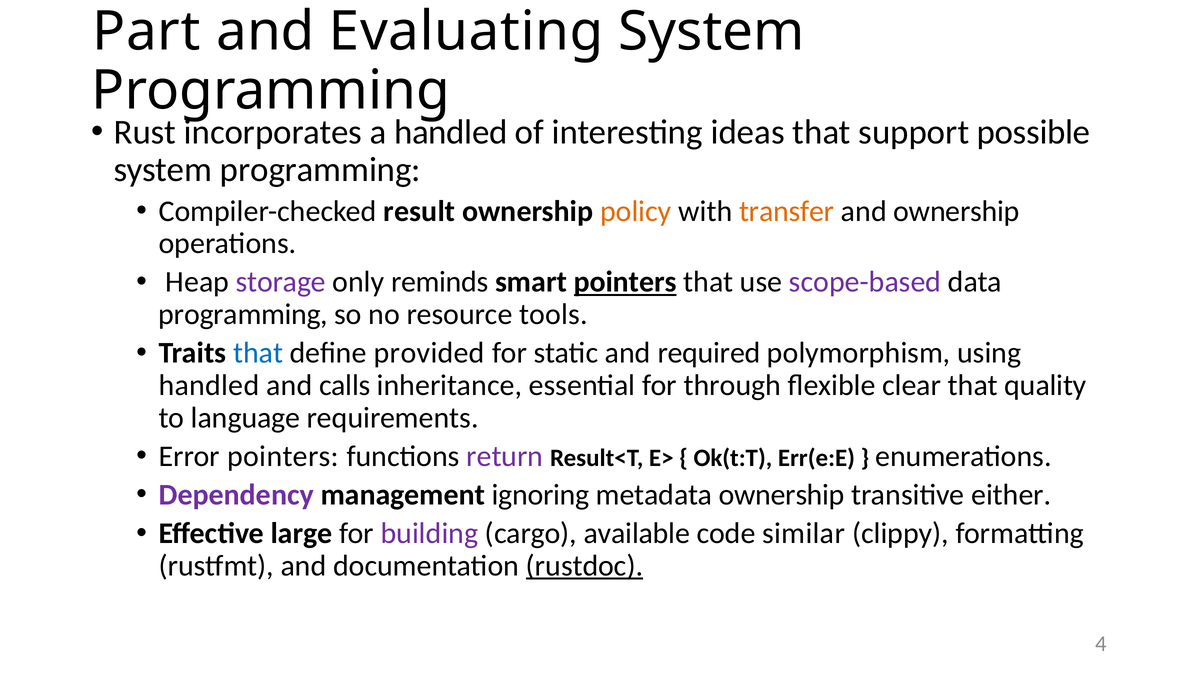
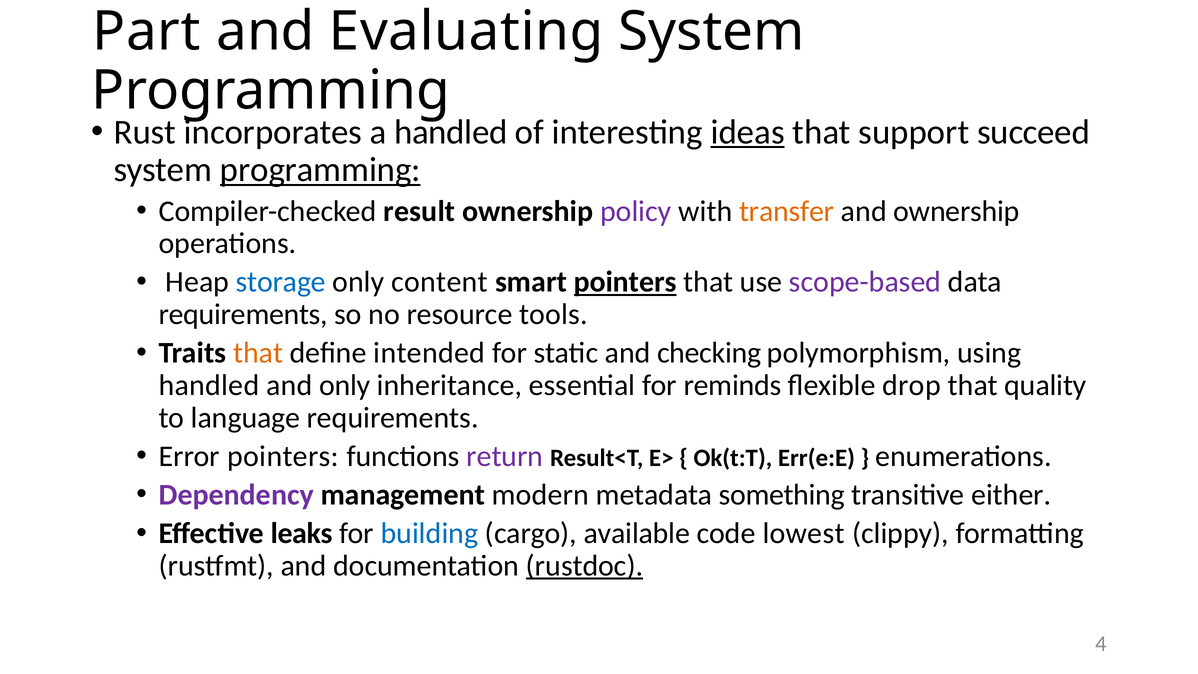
ideas underline: none -> present (748, 132)
possible: possible -> succeed (1034, 132)
programming underline: none -> present (320, 170)
policy colour: orange -> purple (636, 211)
storage colour: purple -> blue (281, 282)
reminds: reminds -> content (439, 282)
programming: programming -> requirements (243, 314)
that colour: blue -> orange (258, 353)
provided: provided -> intended (429, 353)
required: required -> checking (709, 353)
and calls: calls -> only (345, 385)
through: through -> reminds (733, 385)
clear: clear -> drop (911, 385)
ignoring: ignoring -> modern (540, 495)
metadata ownership: ownership -> something (782, 495)
large: large -> leaks (302, 533)
building colour: purple -> blue (429, 533)
similar: similar -> lowest (804, 533)
